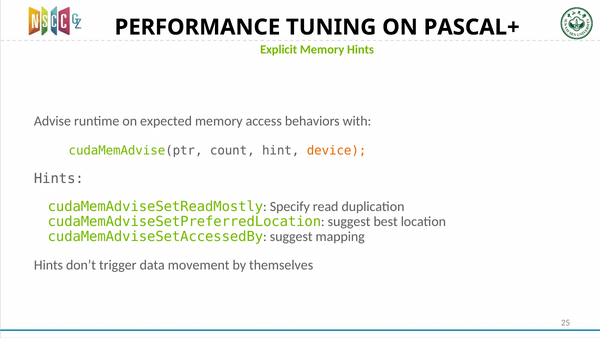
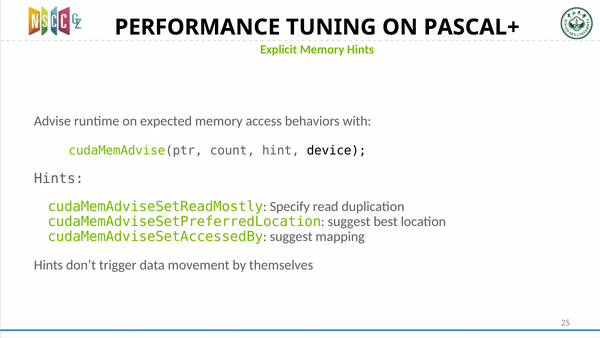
device colour: orange -> black (337, 150)
